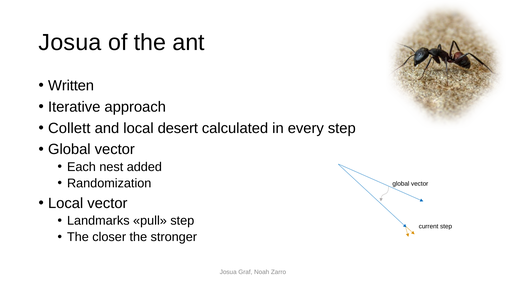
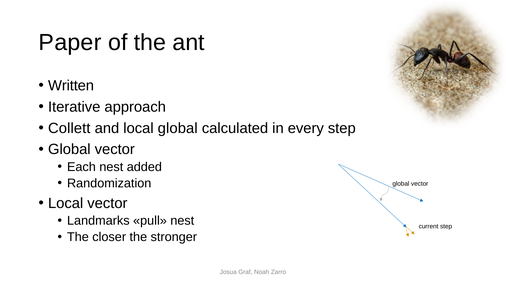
Josua: Josua -> Paper (70, 43)
local desert: desert -> global (178, 128)
pull step: step -> nest (182, 220)
